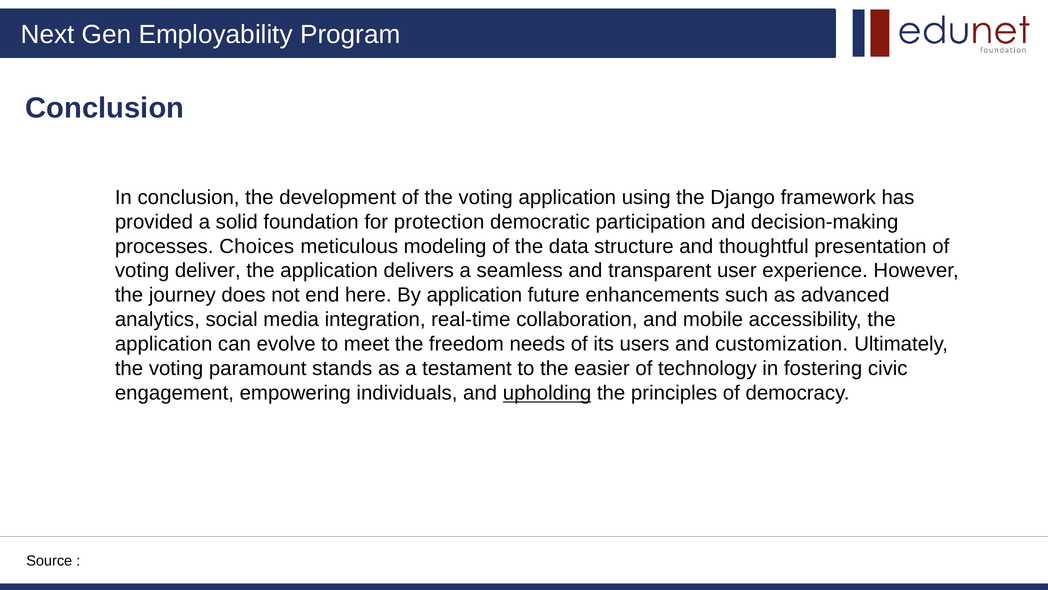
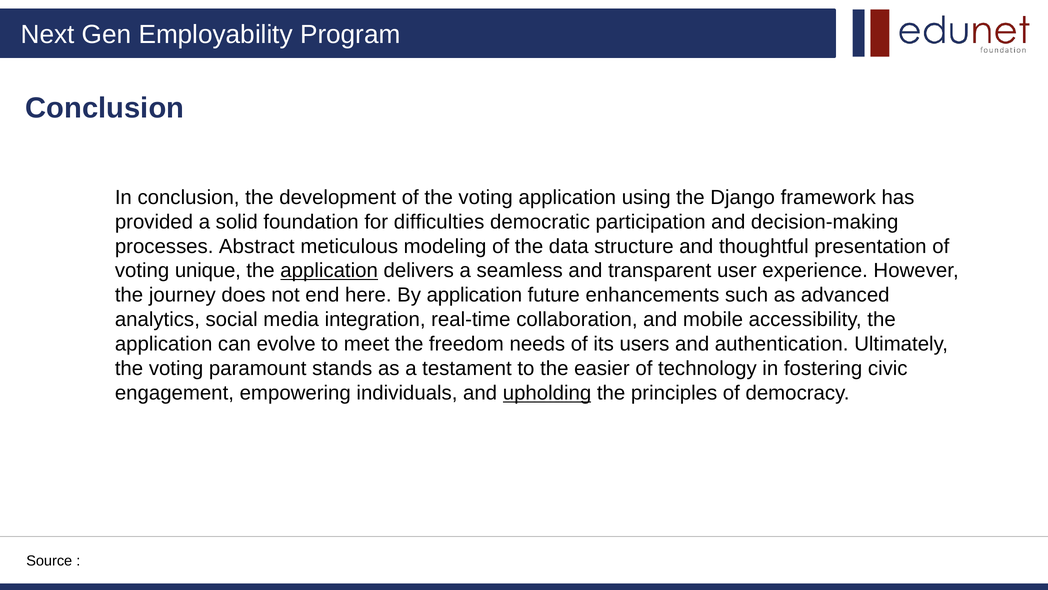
protection: protection -> difficulties (439, 222)
Choices: Choices -> Abstract (257, 246)
deliver: deliver -> unique (208, 271)
application underline: none -> present (329, 271)
customization: customization -> authentication (782, 344)
